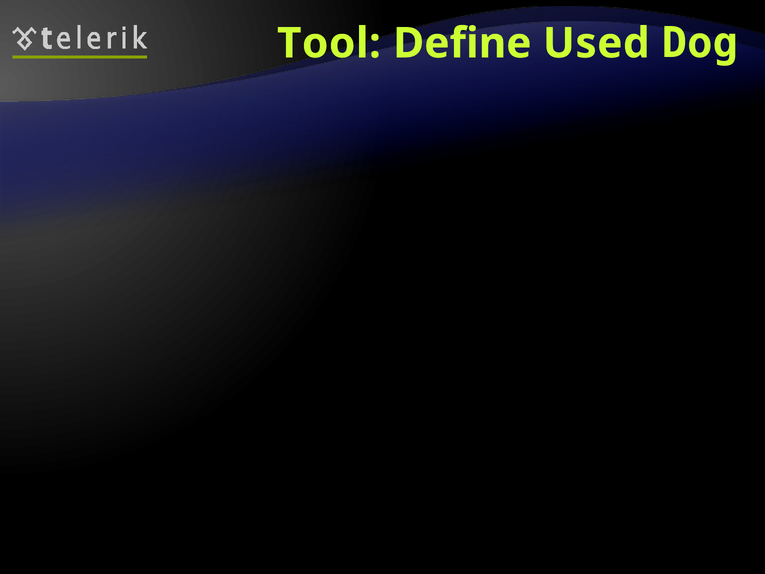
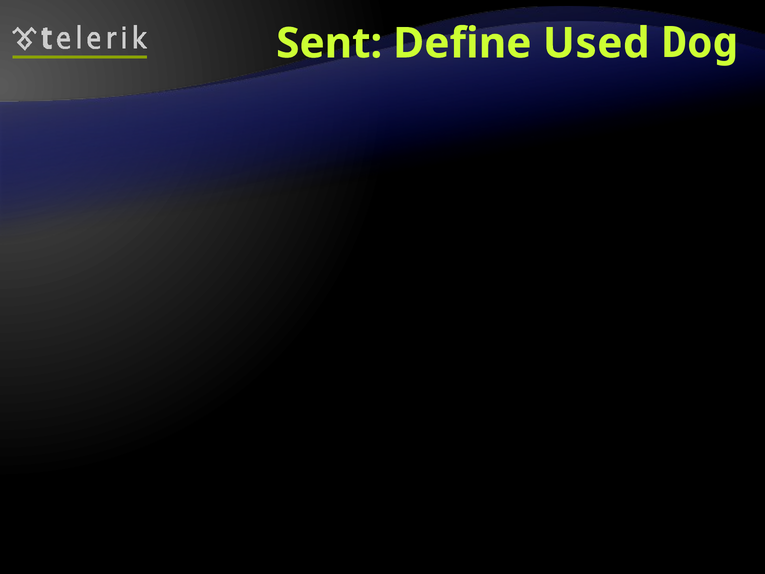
Tool: Tool -> Sent (329, 43)
